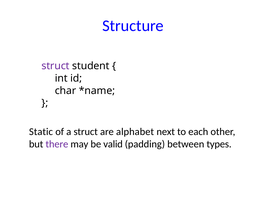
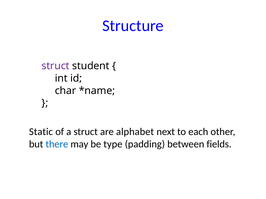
there colour: purple -> blue (57, 144)
valid: valid -> type (113, 144)
types: types -> fields (219, 144)
